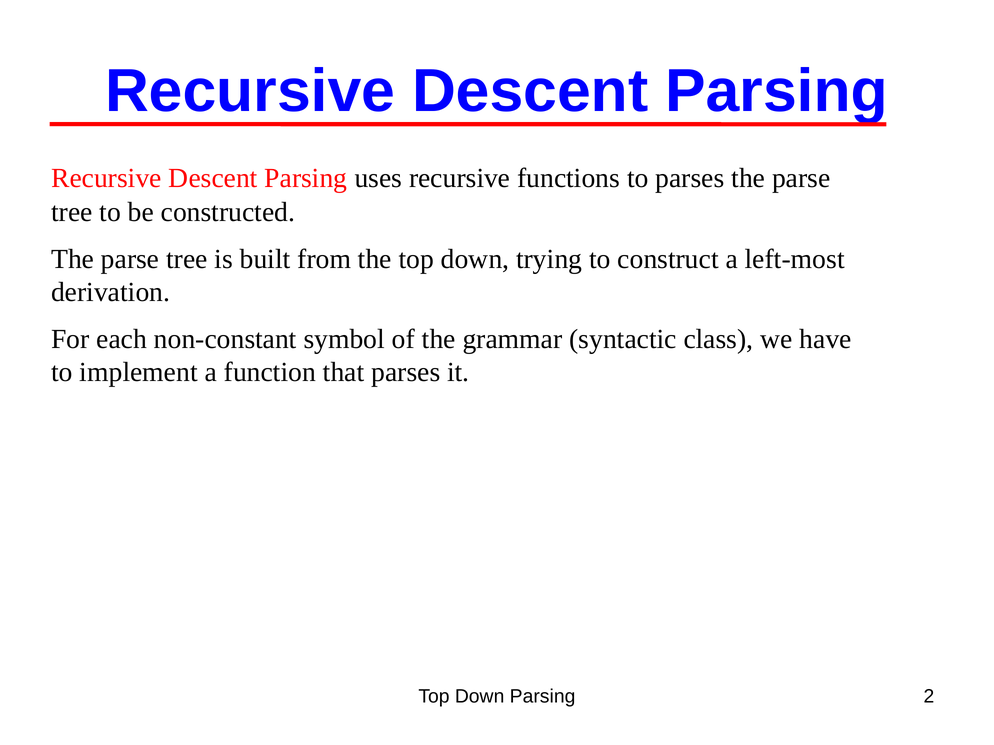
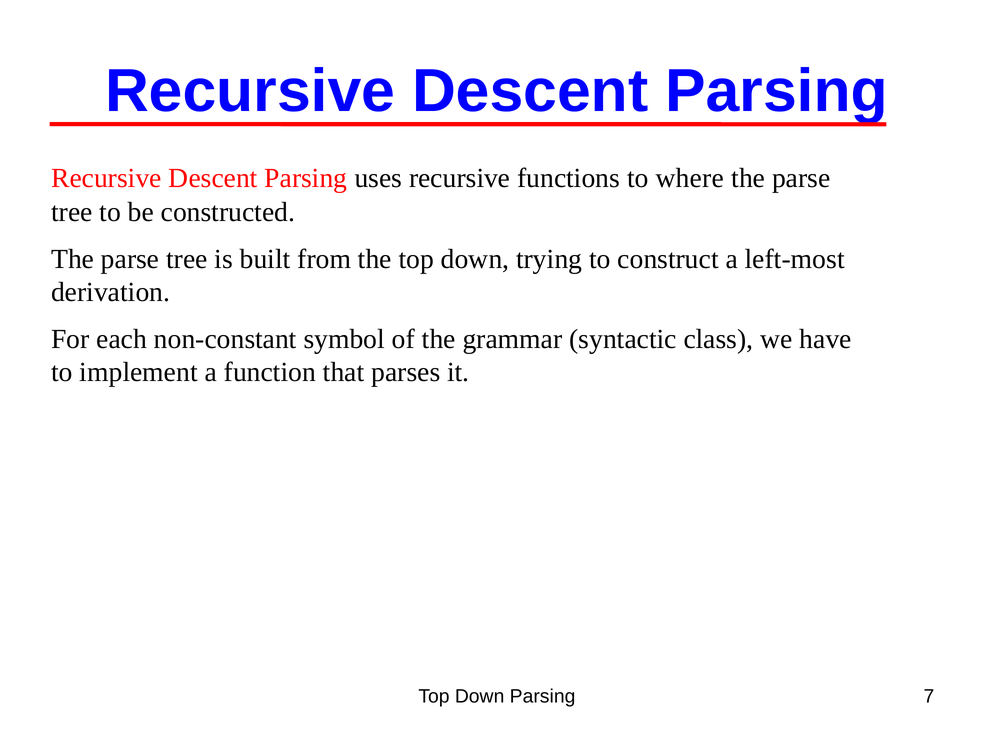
to parses: parses -> where (690, 178)
2: 2 -> 7 (929, 697)
